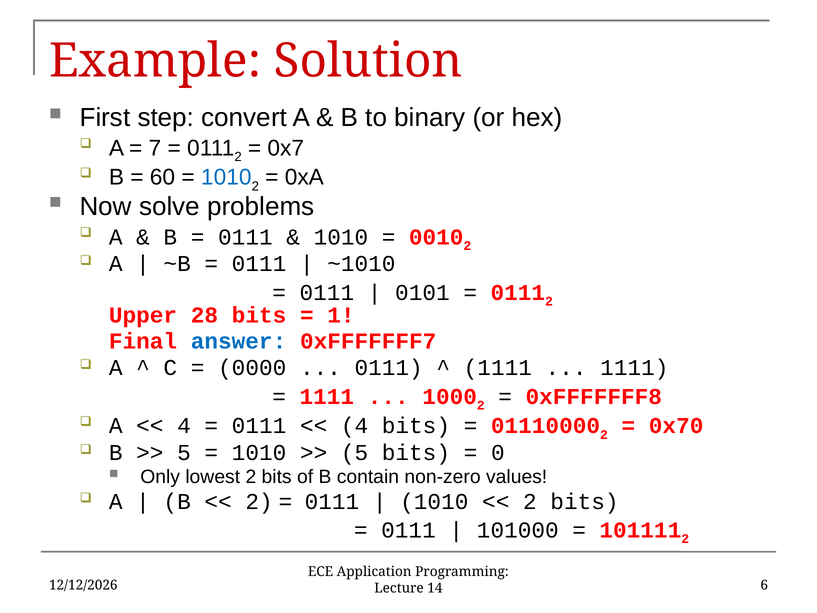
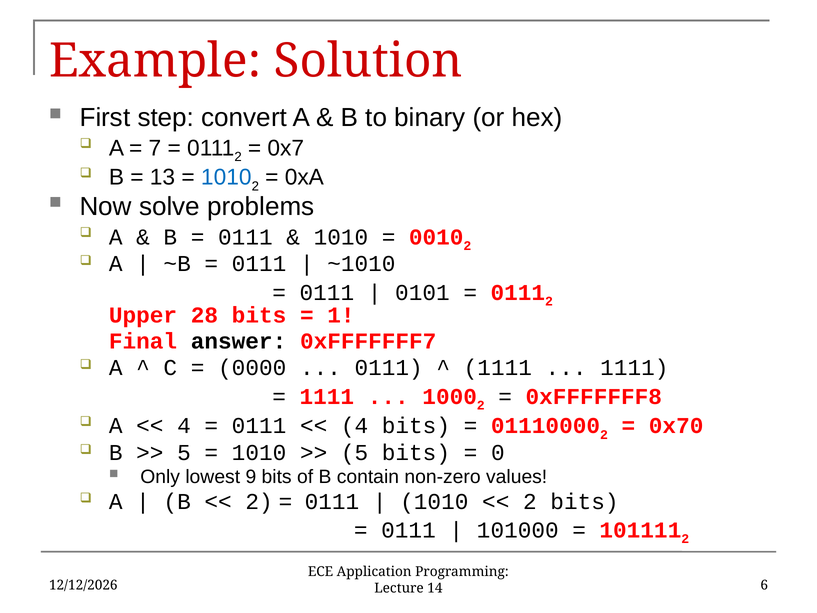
60: 60 -> 13 (162, 177)
answer colour: blue -> black (239, 341)
lowest 2: 2 -> 9 (251, 477)
